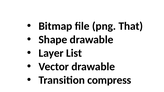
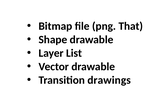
compress: compress -> drawings (109, 80)
